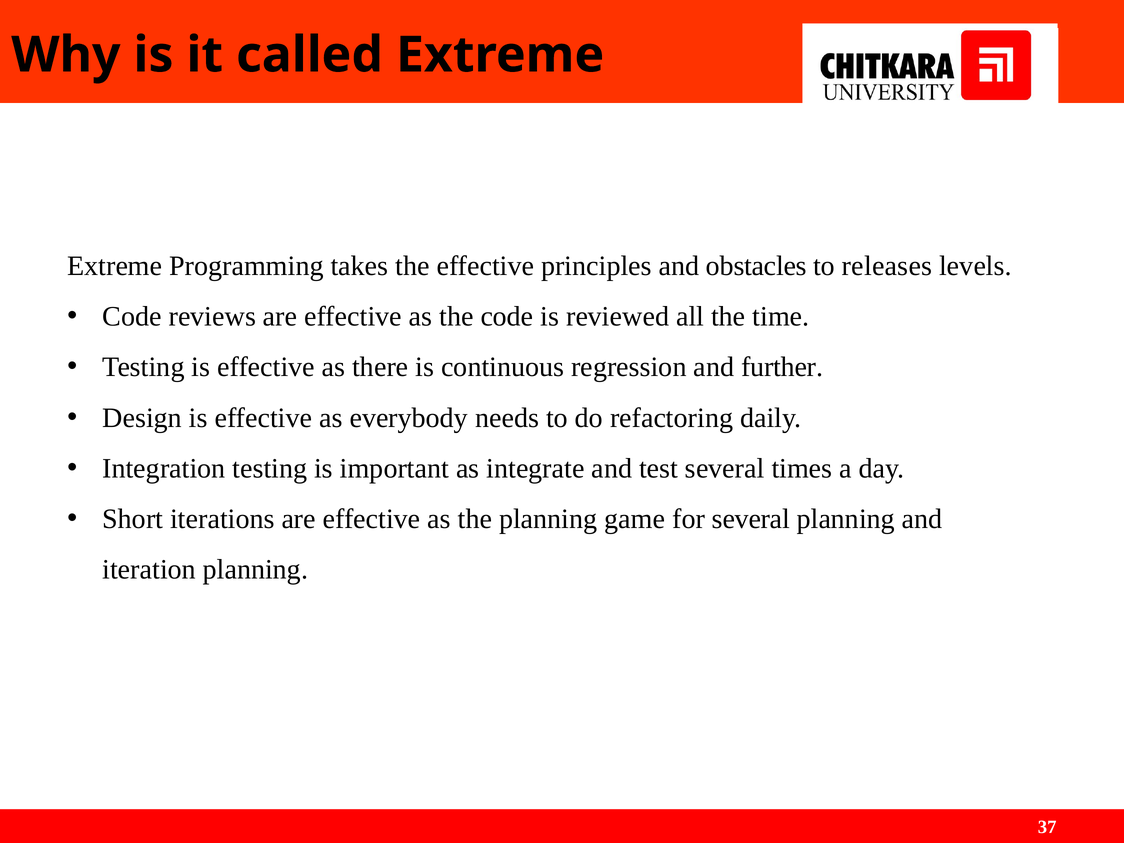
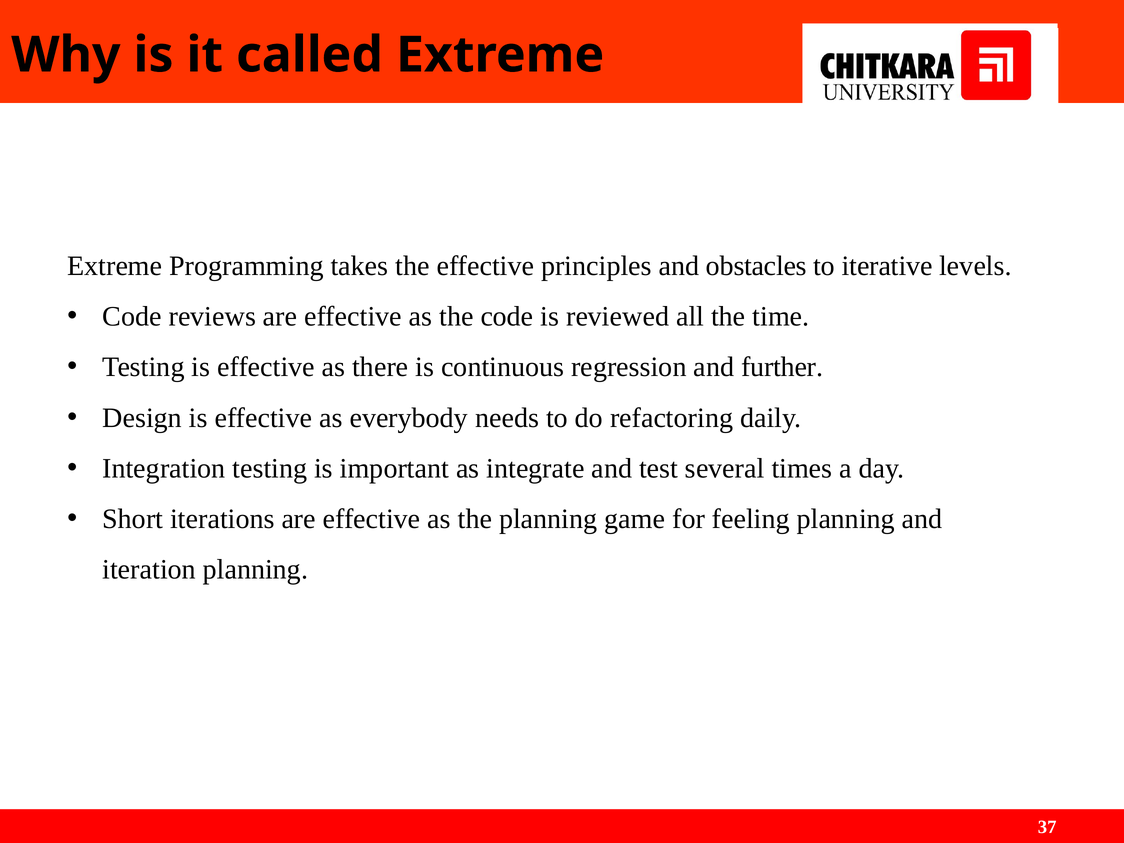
releases: releases -> iterative (887, 266)
for several: several -> feeling (751, 519)
